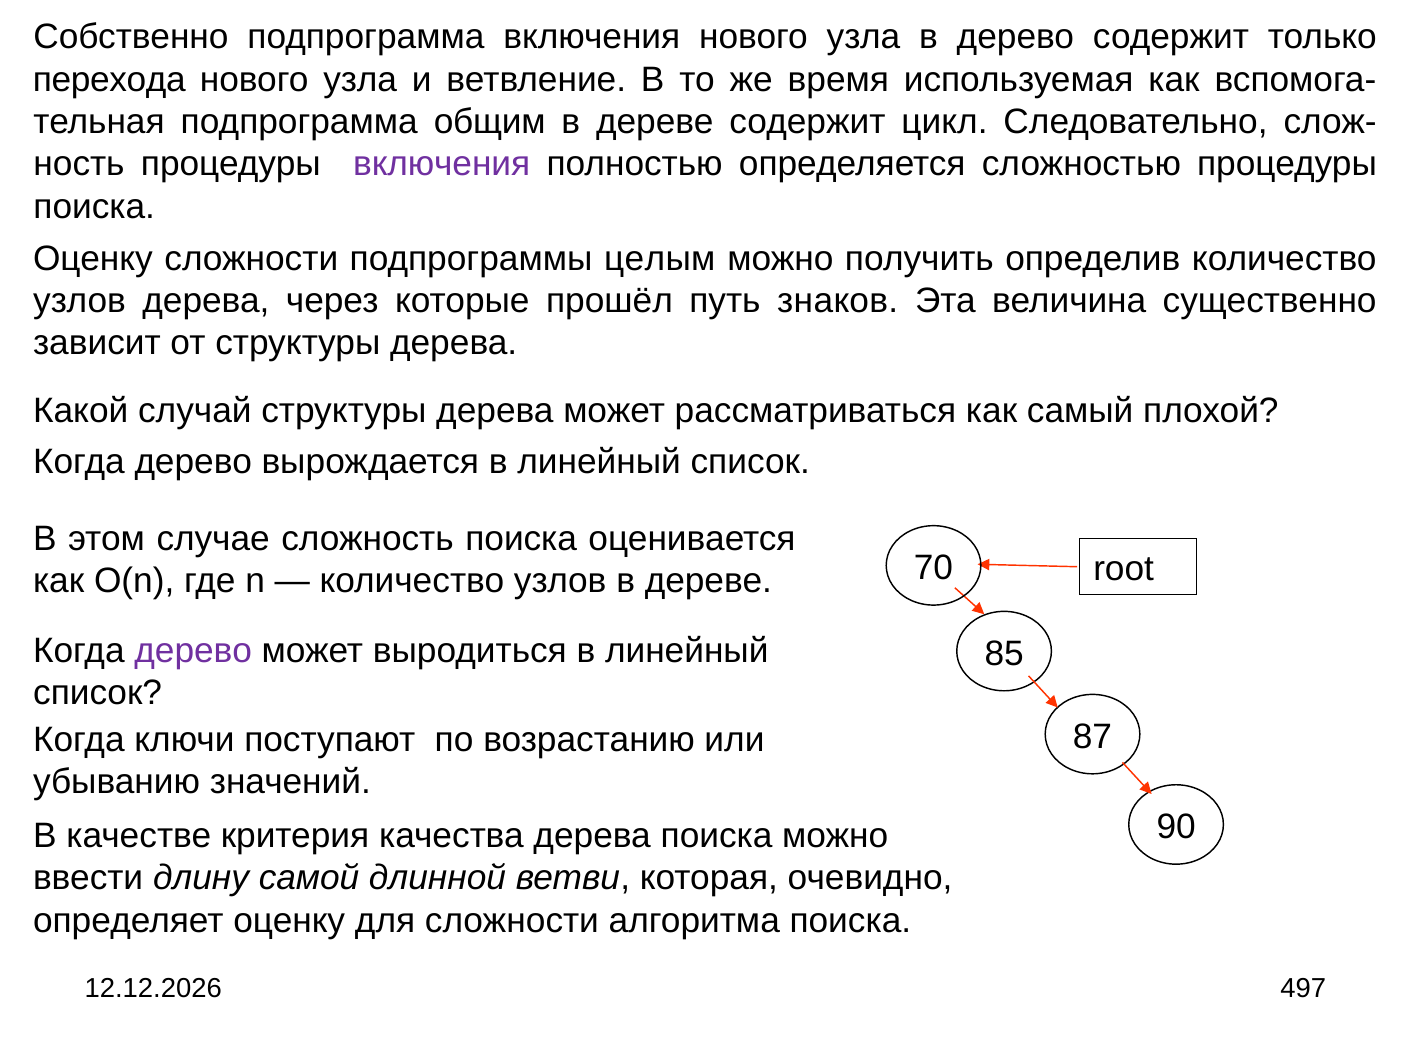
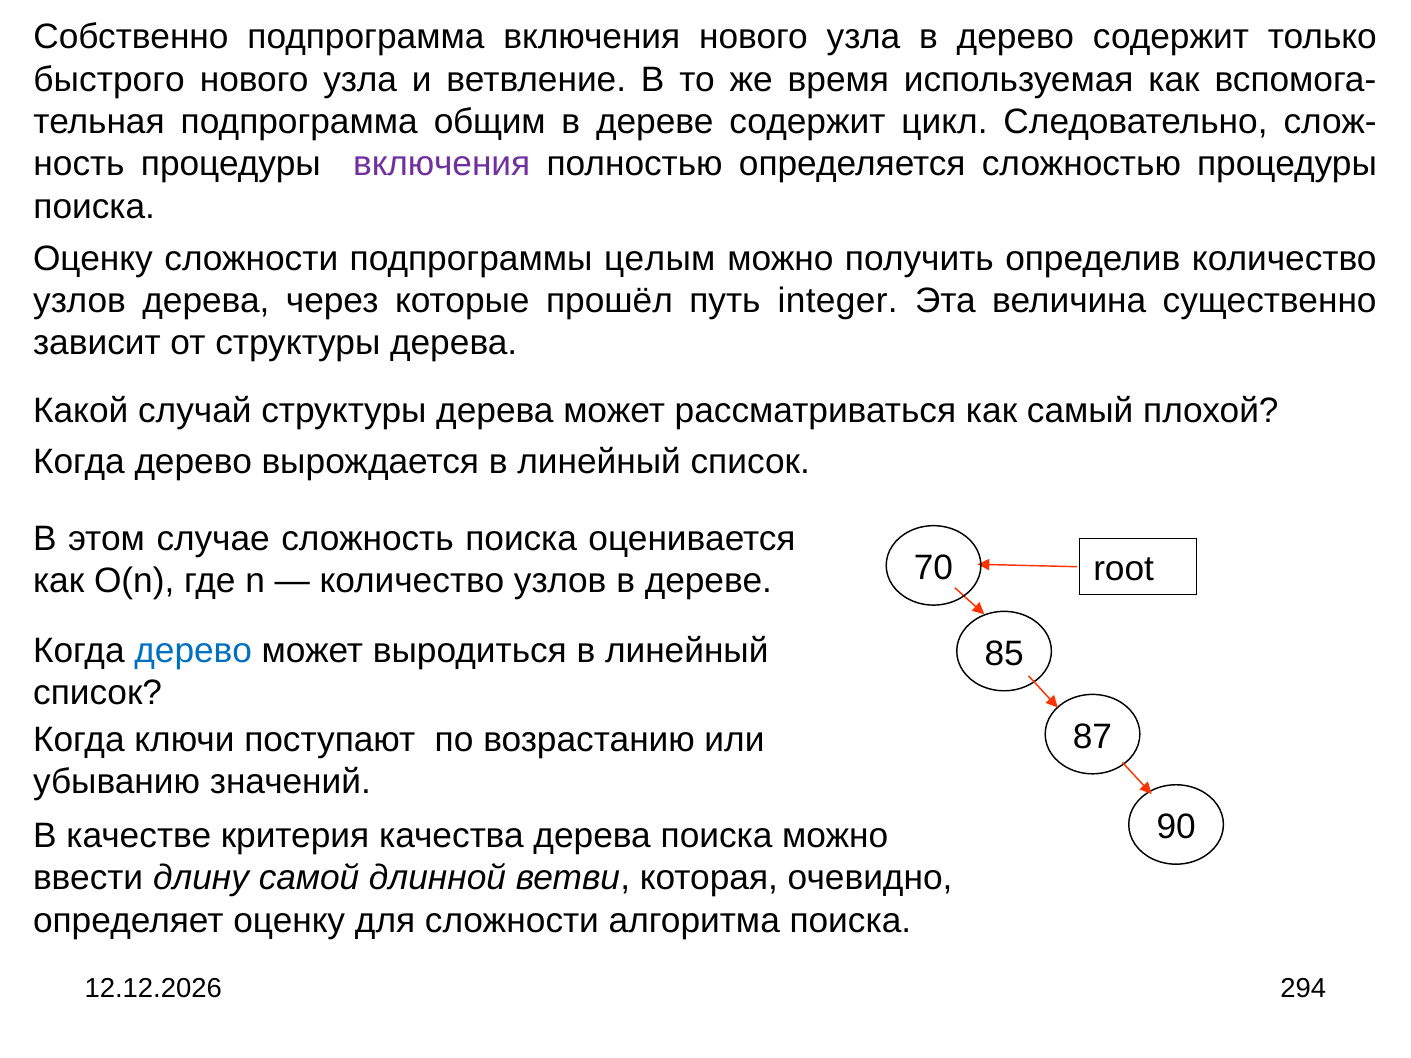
перехода: перехода -> быстрого (109, 80)
знаков: знаков -> integer (838, 301)
дерево colour: purple -> blue (193, 651)
497: 497 -> 294 (1303, 989)
